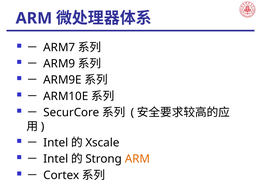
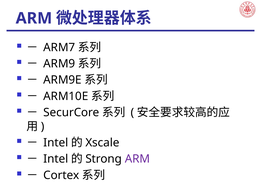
ARM colour: orange -> purple (137, 159)
